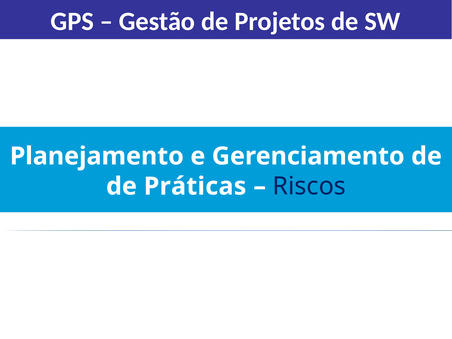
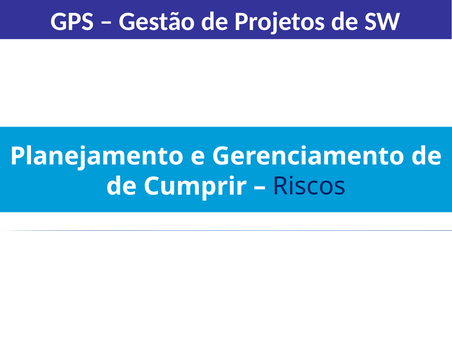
Práticas: Práticas -> Cumprir (195, 186)
